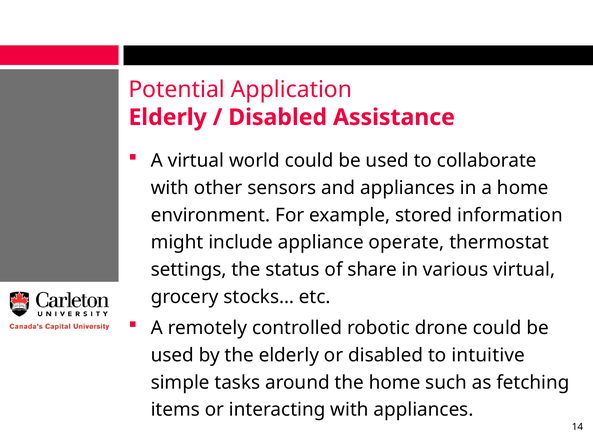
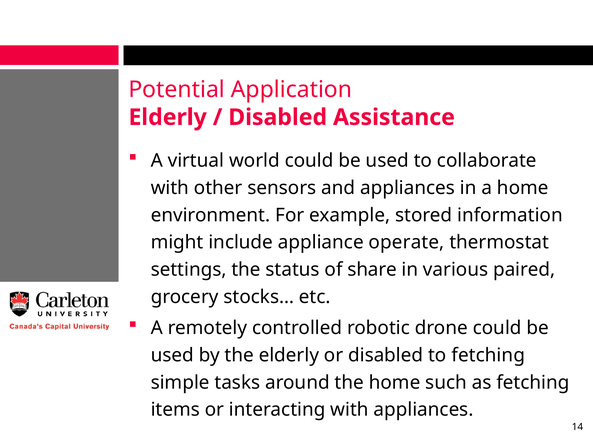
various virtual: virtual -> paired (524, 269)
to intuitive: intuitive -> fetching (488, 355)
